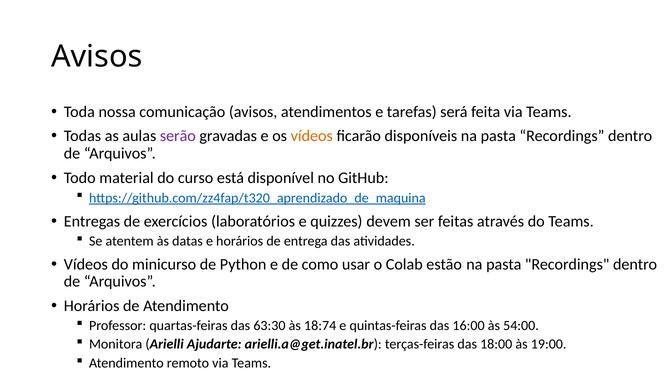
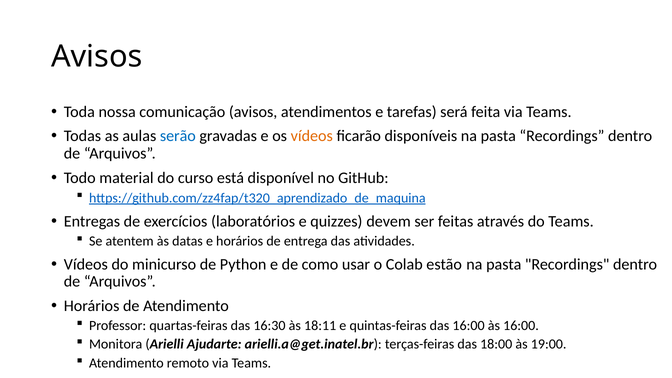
serão colour: purple -> blue (178, 136)
63:30: 63:30 -> 16:30 (269, 326)
18:74: 18:74 -> 18:11 (320, 326)
às 54:00: 54:00 -> 16:00 (521, 326)
